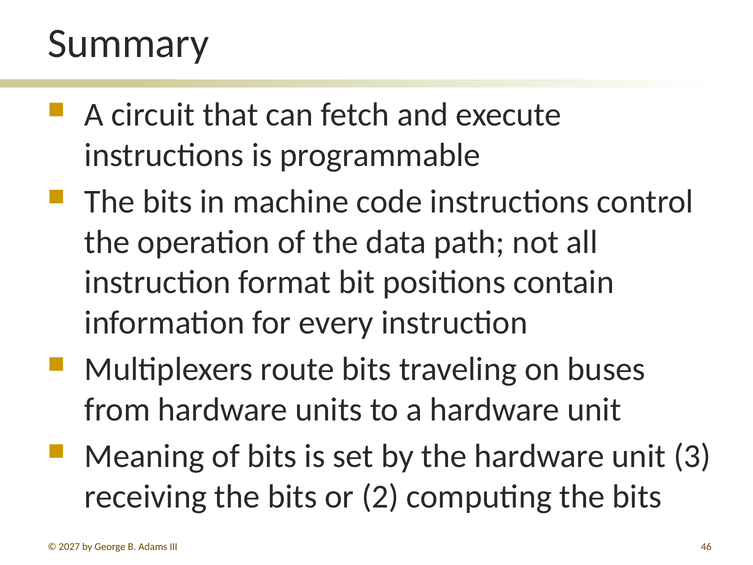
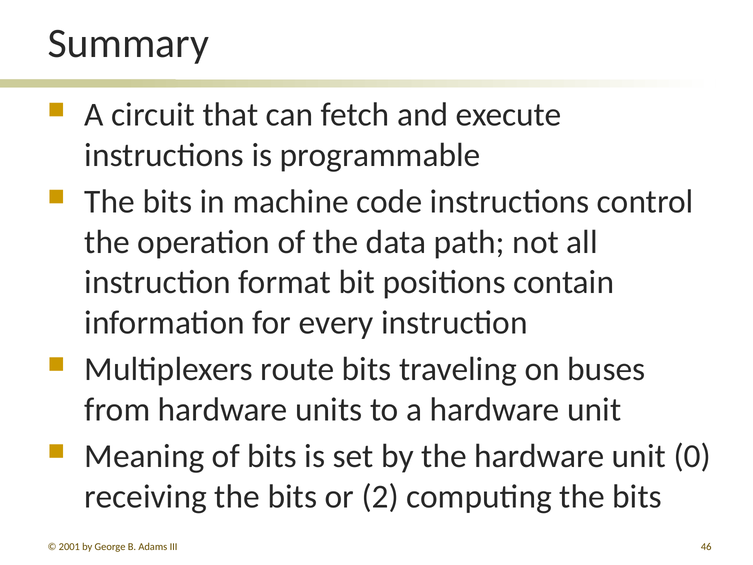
3: 3 -> 0 (692, 456)
2027: 2027 -> 2001 (69, 546)
